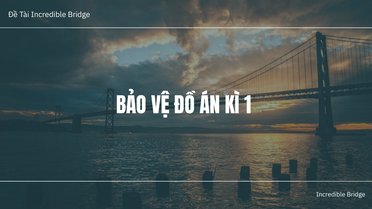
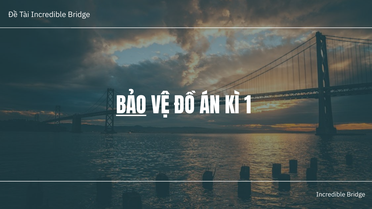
BẢO underline: none -> present (131, 107)
